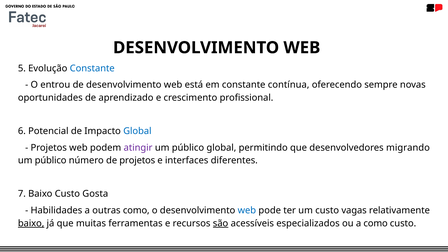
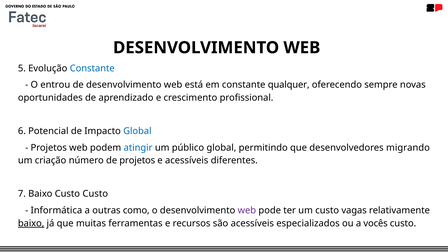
contínua: contínua -> qualquer (289, 85)
atingir colour: purple -> blue (138, 148)
público: público -> criação (51, 161)
e interfaces: interfaces -> acessíveis (187, 161)
Custo Gosta: Gosta -> Custo (95, 194)
Habilidades: Habilidades -> Informática (56, 210)
web colour: blue -> purple (247, 210)
são underline: present -> none (221, 223)
a como: como -> vocês (376, 223)
